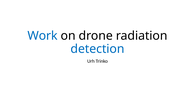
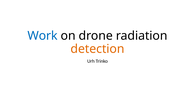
detection colour: blue -> orange (97, 49)
